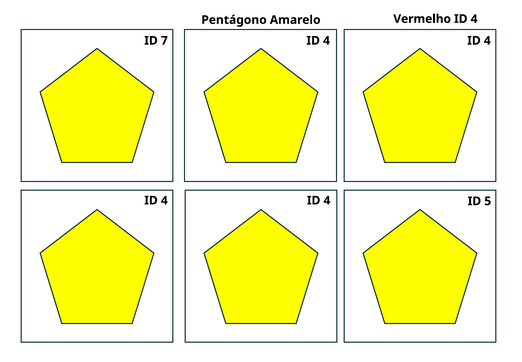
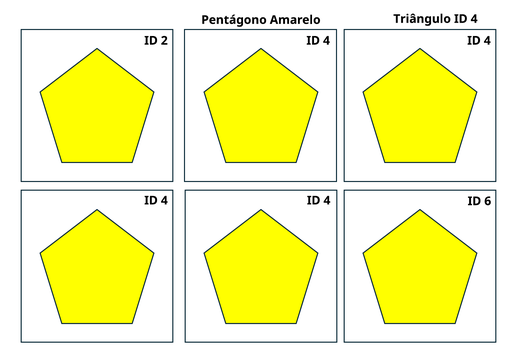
Vermelho: Vermelho -> Triângulo (422, 19)
7: 7 -> 2 (164, 41)
5: 5 -> 6 (488, 201)
